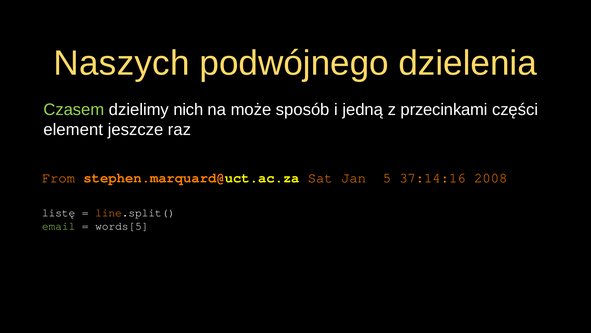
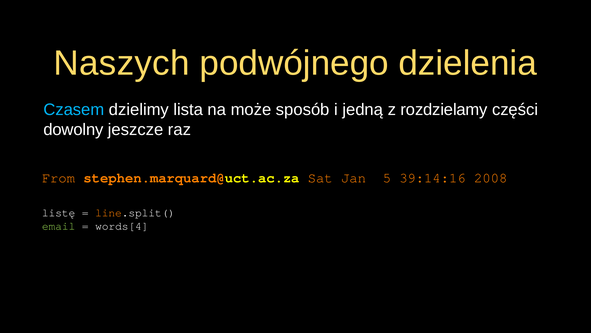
Czasem colour: light green -> light blue (74, 109)
nich: nich -> lista (188, 109)
przecinkami: przecinkami -> rozdzielamy (444, 109)
element: element -> dowolny (73, 129)
37:14:16: 37:14:16 -> 39:14:16 (433, 178)
words[5: words[5 -> words[4 (122, 226)
